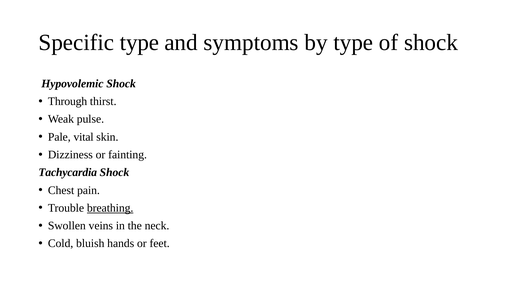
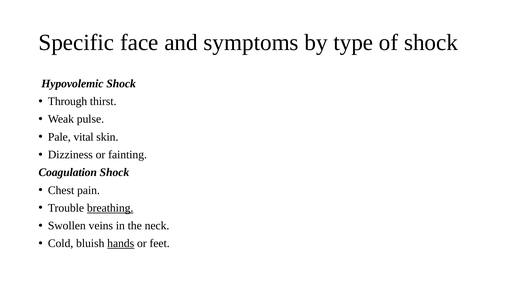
Specific type: type -> face (139, 42)
Tachycardia: Tachycardia -> Coagulation (68, 172)
hands underline: none -> present (121, 244)
